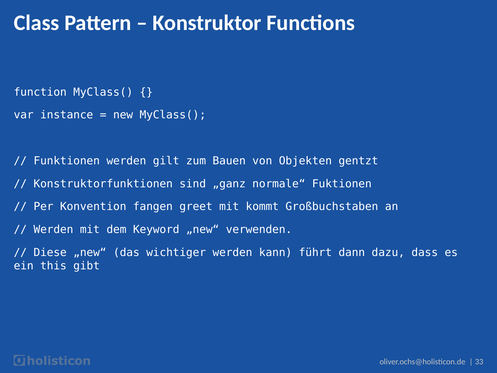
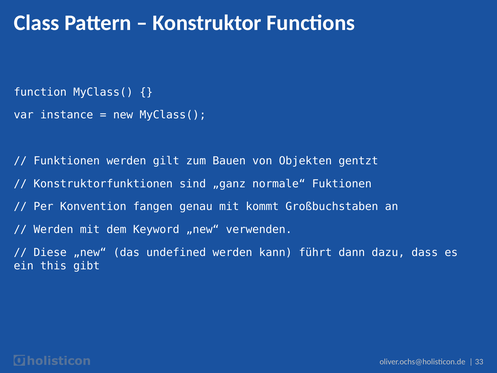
greet: greet -> genau (196, 207)
wichtiger: wichtiger -> undefined (176, 252)
